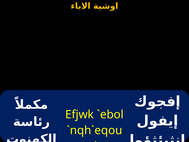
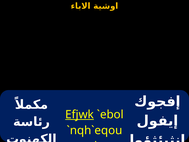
Efjwk underline: none -> present (80, 114)
